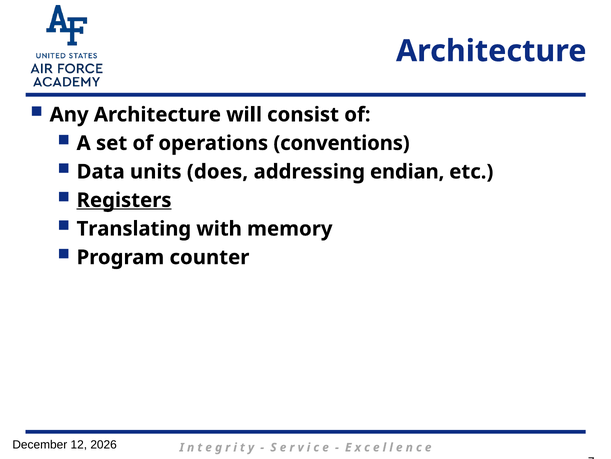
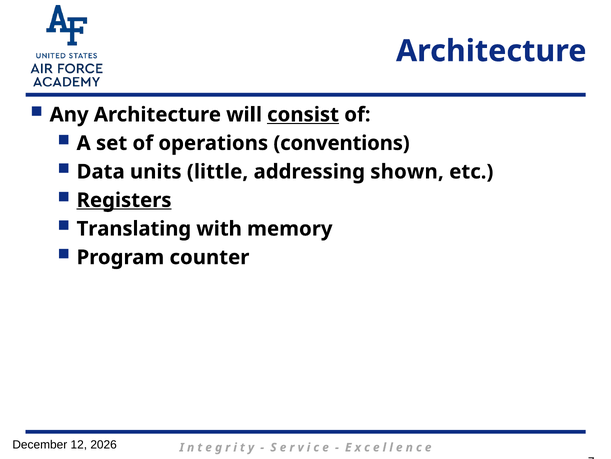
consist underline: none -> present (303, 114)
does: does -> little (218, 171)
endian: endian -> shown (407, 171)
